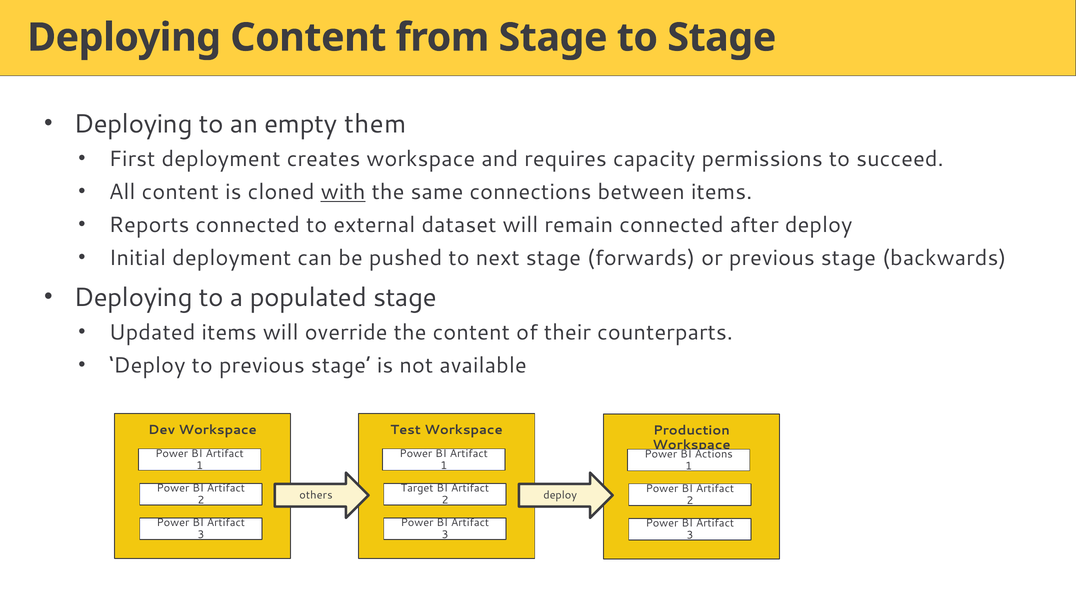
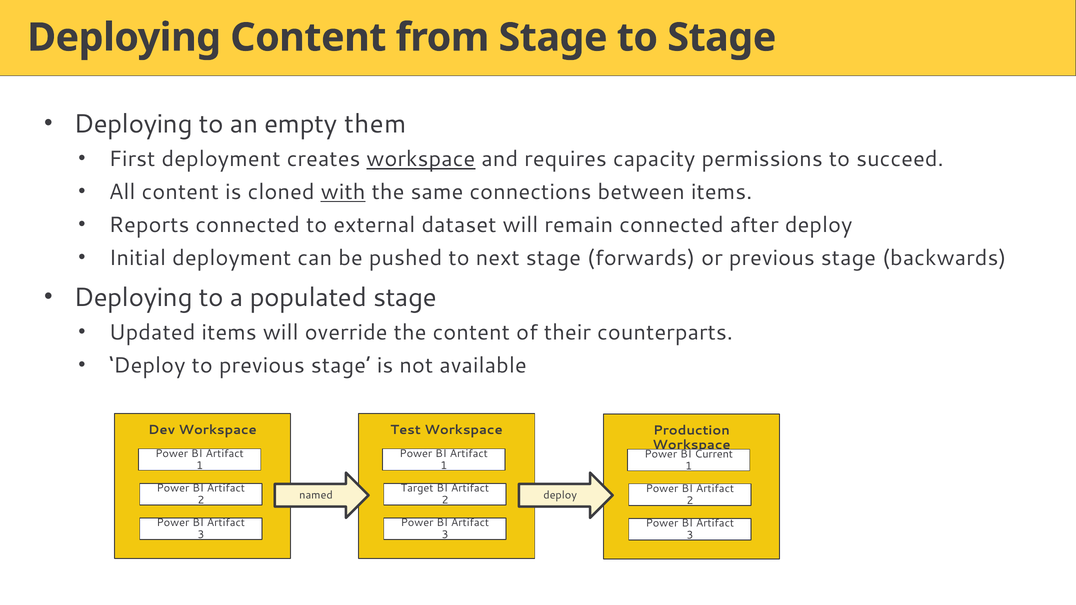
workspace underline: none -> present (421, 159)
Actions: Actions -> Current (714, 454)
others: others -> named (316, 495)
